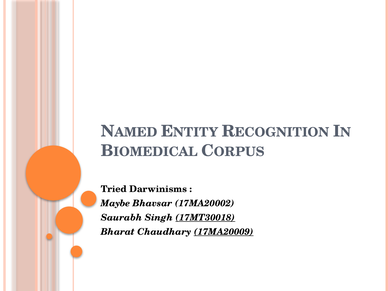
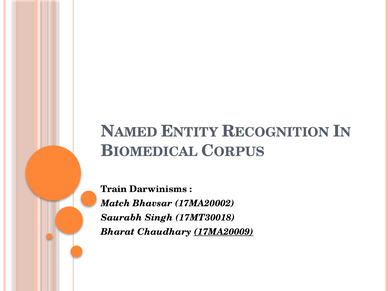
Tried: Tried -> Train (114, 189)
Maybe: Maybe -> Match (115, 203)
17MT30018 underline: present -> none (205, 218)
